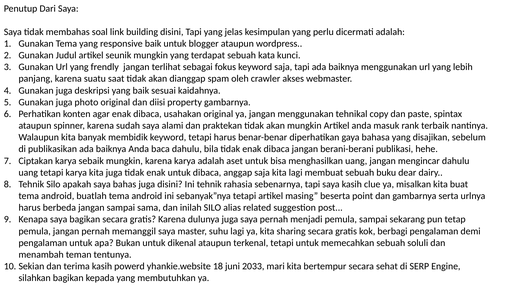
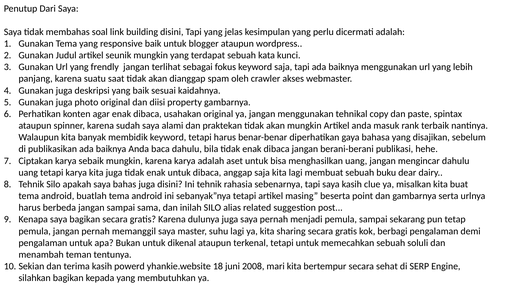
2033: 2033 -> 2008 (253, 266)
